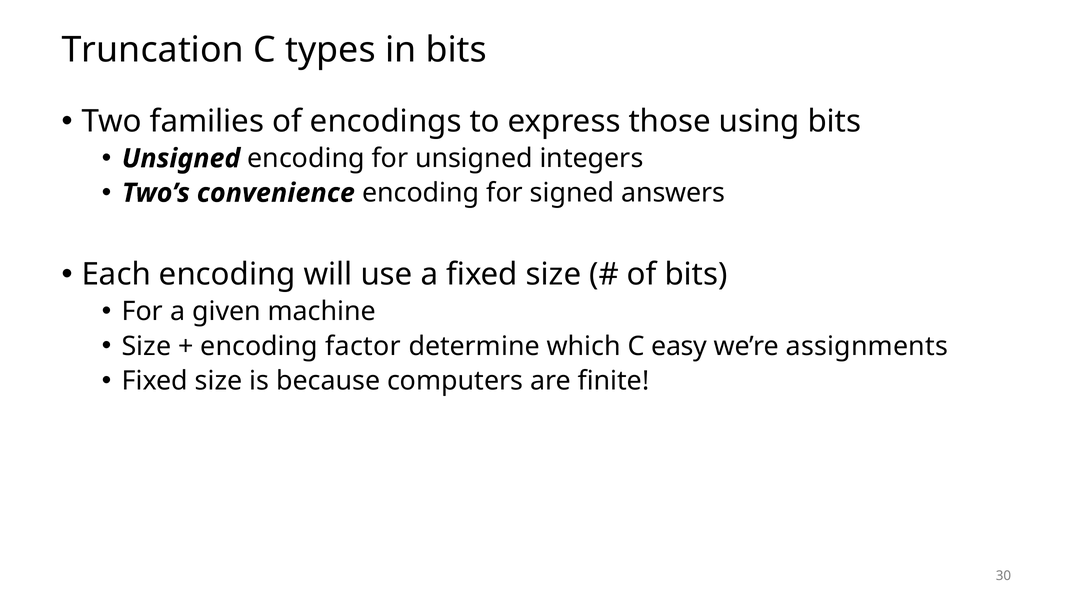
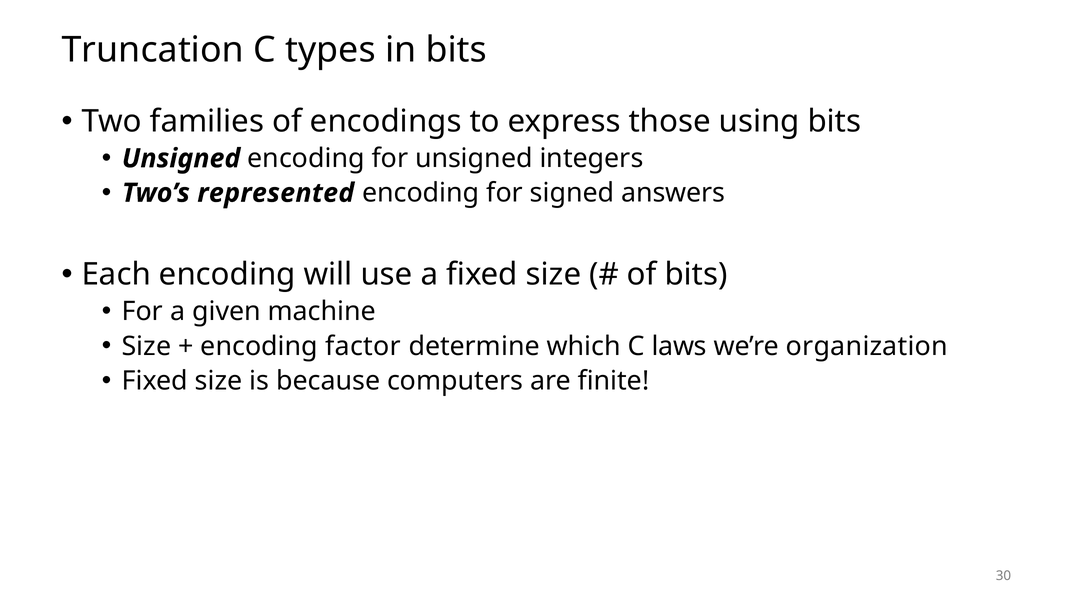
convenience: convenience -> represented (276, 193)
easy: easy -> laws (679, 346)
assignments: assignments -> organization (867, 346)
